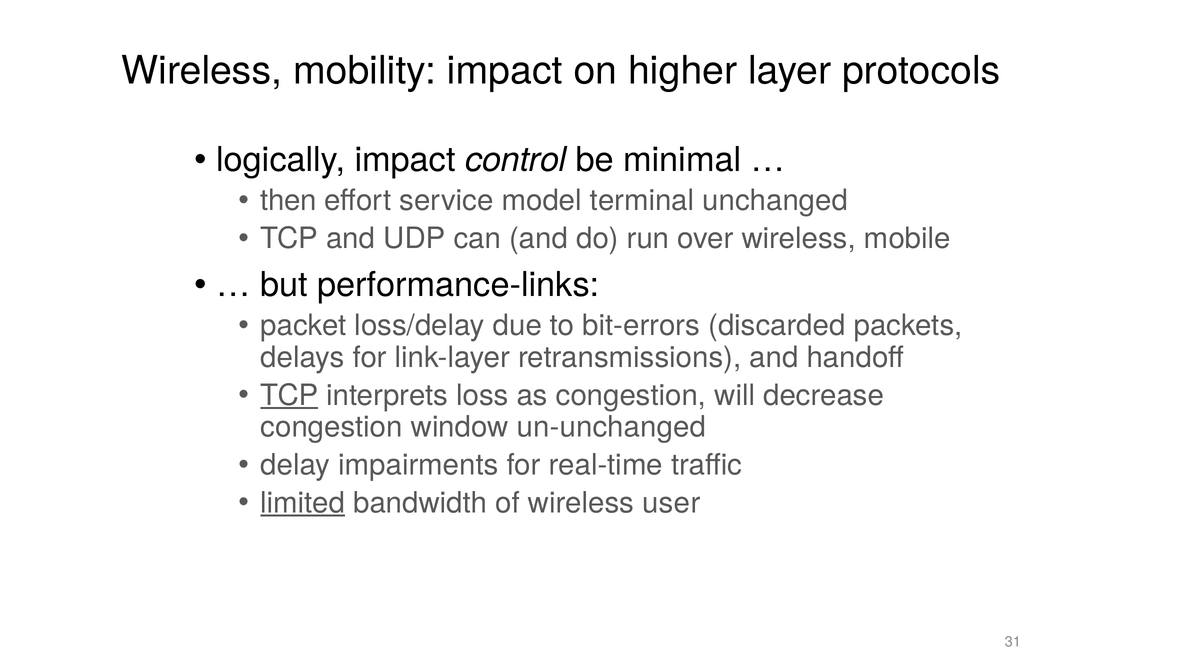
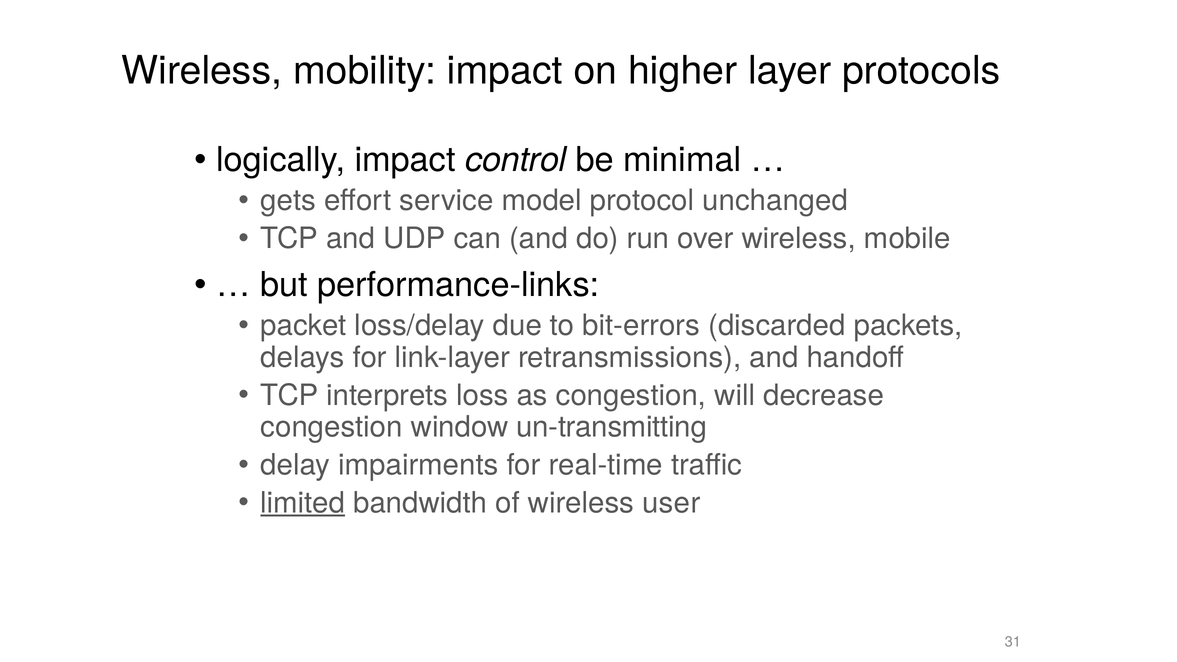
then: then -> gets (288, 201)
terminal: terminal -> protocol (642, 201)
TCP underline: present -> none (289, 395)
un-unchanged: un-unchanged -> un-transmitting (612, 427)
